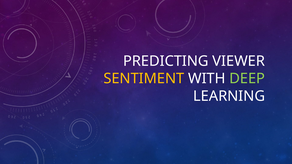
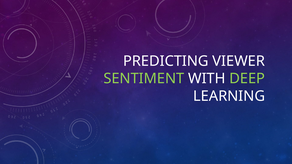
SENTIMENT colour: yellow -> light green (144, 79)
